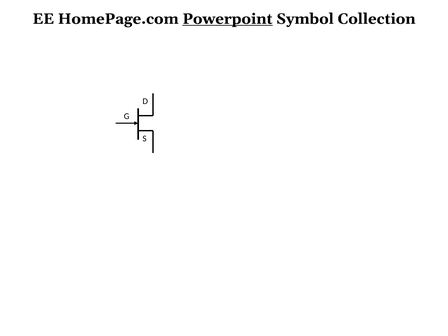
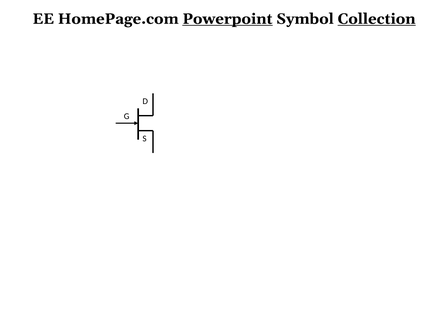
Collection underline: none -> present (377, 19)
